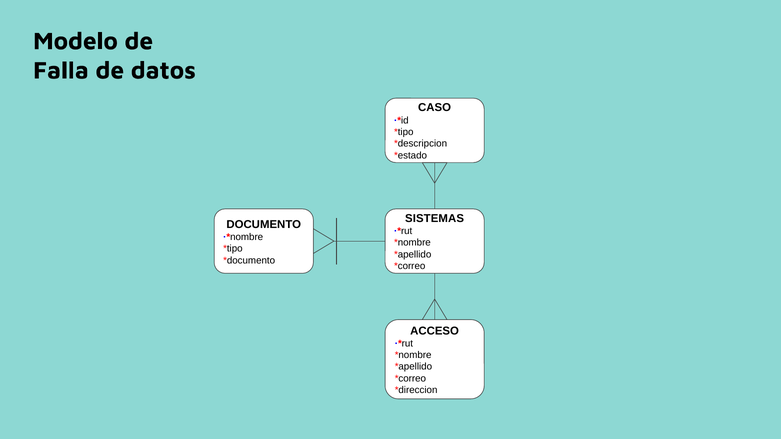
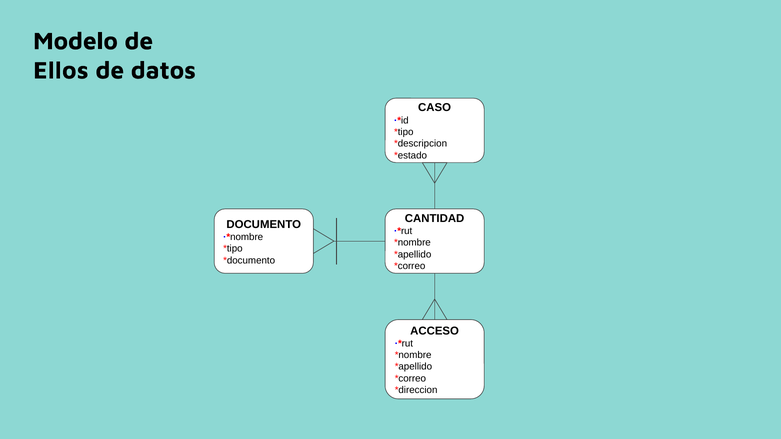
Falla: Falla -> Ellos (61, 70)
SISTEMAS: SISTEMAS -> CANTIDAD (435, 219)
